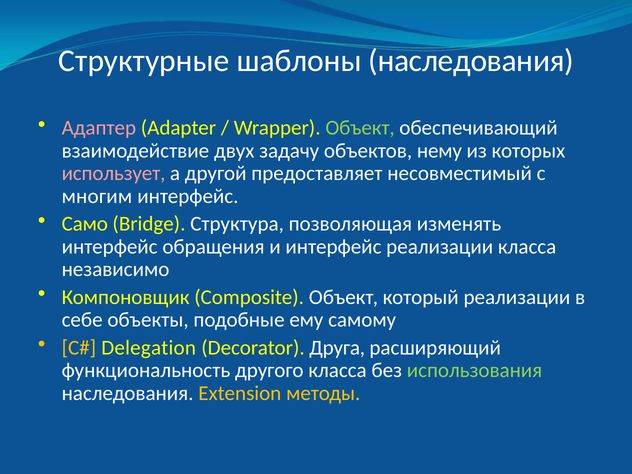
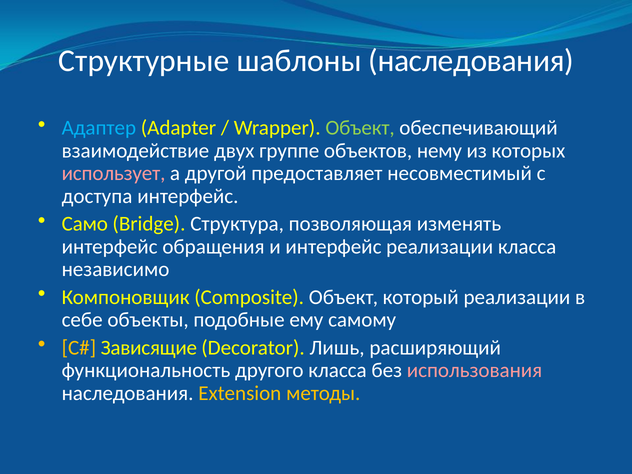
Адаптер colour: pink -> light blue (99, 128)
задачу: задачу -> группе (289, 151)
многим: многим -> доступа (97, 196)
Delegation: Delegation -> Зависящие (149, 348)
Друга: Друга -> Лишь (337, 348)
использования colour: light green -> pink (474, 370)
